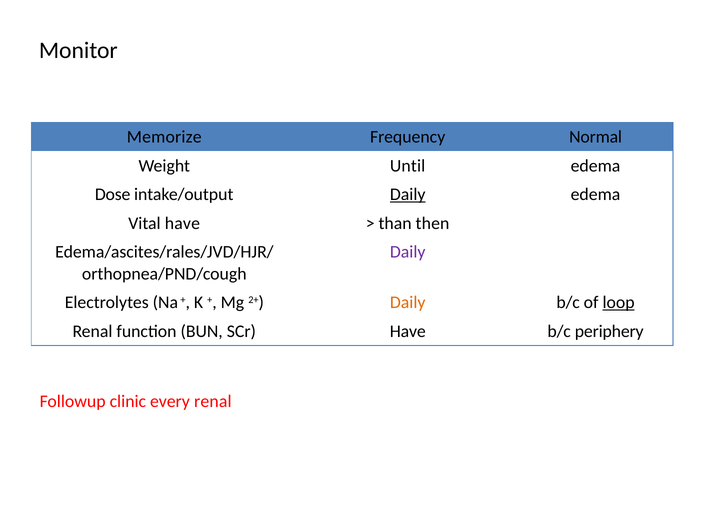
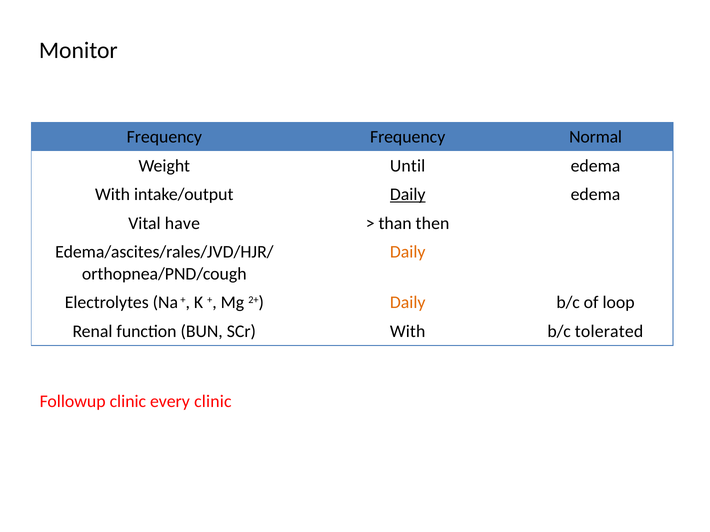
Memorize: Memorize -> Frequency (164, 137)
Dose: Dose -> With (113, 195)
Daily colour: purple -> orange (408, 252)
loop underline: present -> none (619, 303)
SCr Have: Have -> With (408, 332)
periphery: periphery -> tolerated (609, 332)
every renal: renal -> clinic (213, 402)
